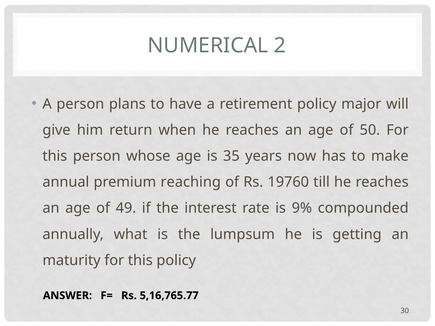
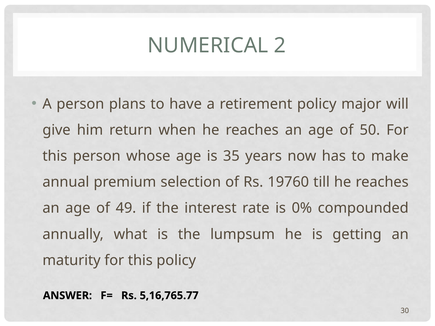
reaching: reaching -> selection (191, 182)
9%: 9% -> 0% (302, 208)
